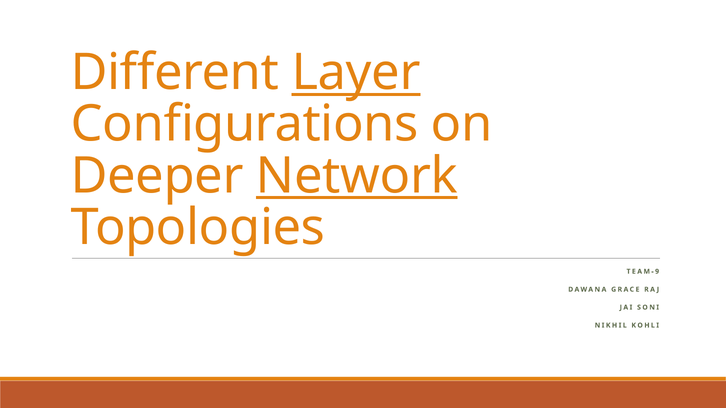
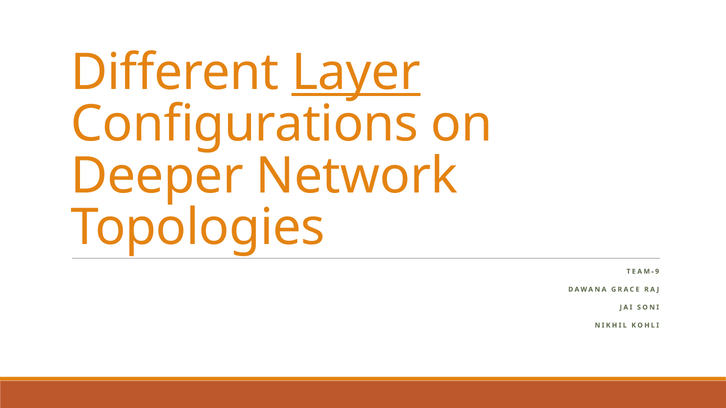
Network underline: present -> none (357, 176)
